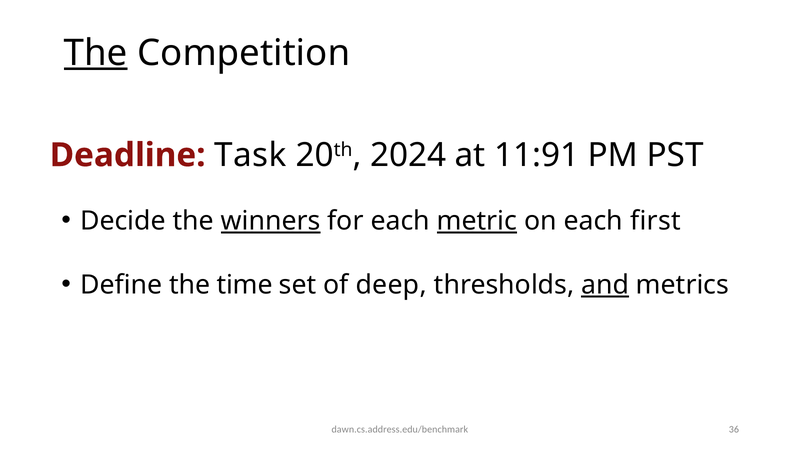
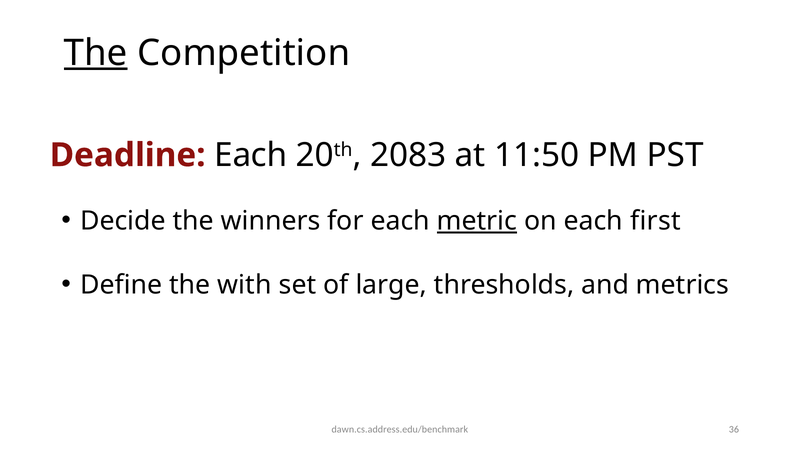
Deadline Task: Task -> Each (251, 155)
2024: 2024 -> 2083 (408, 155)
11:91: 11:91 -> 11:50 (537, 155)
winners underline: present -> none (271, 221)
time: time -> with (244, 285)
deep: deep -> large (391, 285)
and underline: present -> none (605, 285)
